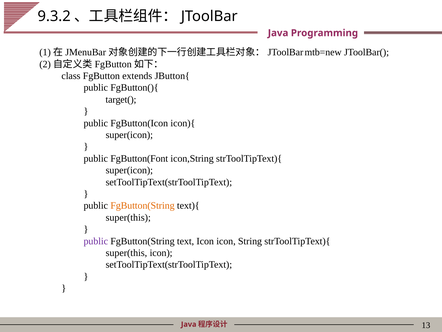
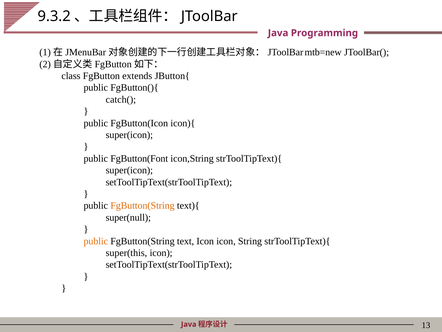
target(: target( -> catch( (121, 99)
super(this: super(this -> super(null (128, 217)
public colour: purple -> orange (96, 241)
